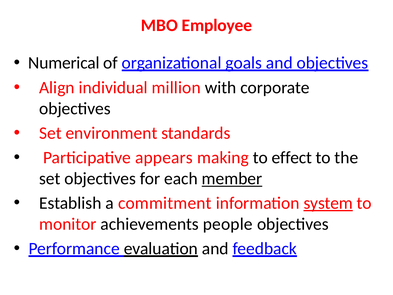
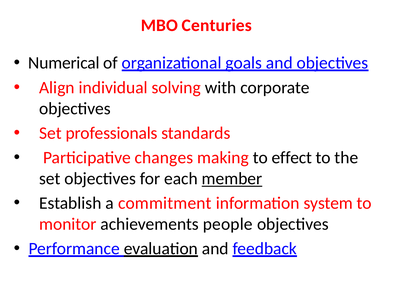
Employee: Employee -> Centuries (217, 25)
million: million -> solving (176, 88)
environment: environment -> professionals (112, 133)
appears: appears -> changes (164, 158)
system underline: present -> none (328, 203)
